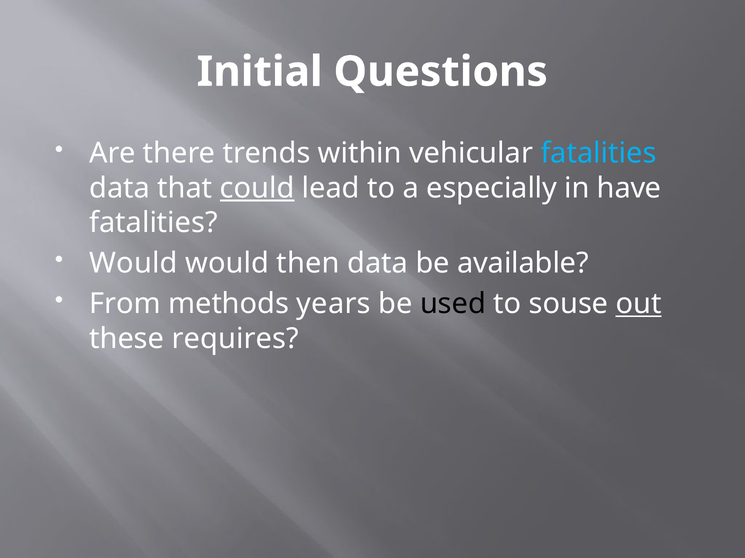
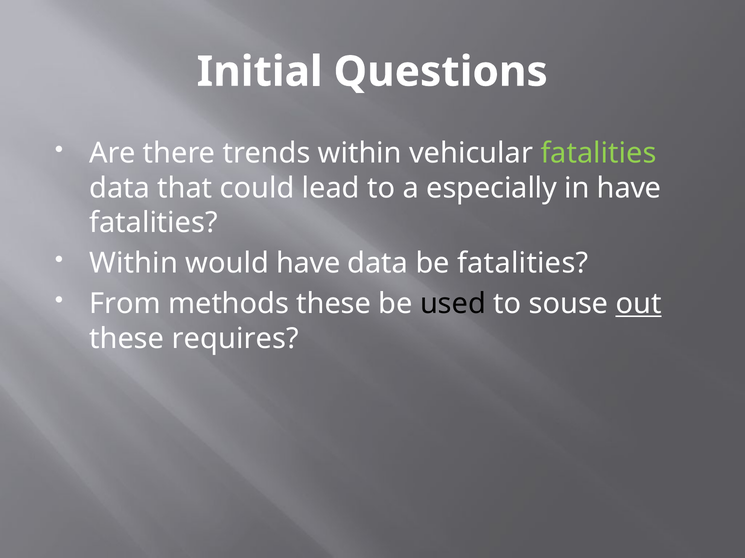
fatalities colour: light blue -> light green (598, 153)
could underline: present -> none (257, 188)
Would: Would -> Within (134, 264)
would then: then -> have (308, 264)
be available: available -> fatalities (523, 264)
methods years: years -> these (334, 304)
